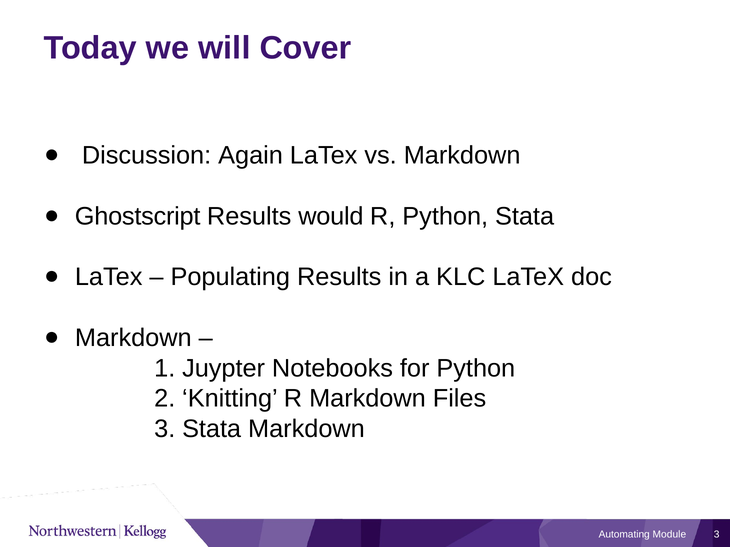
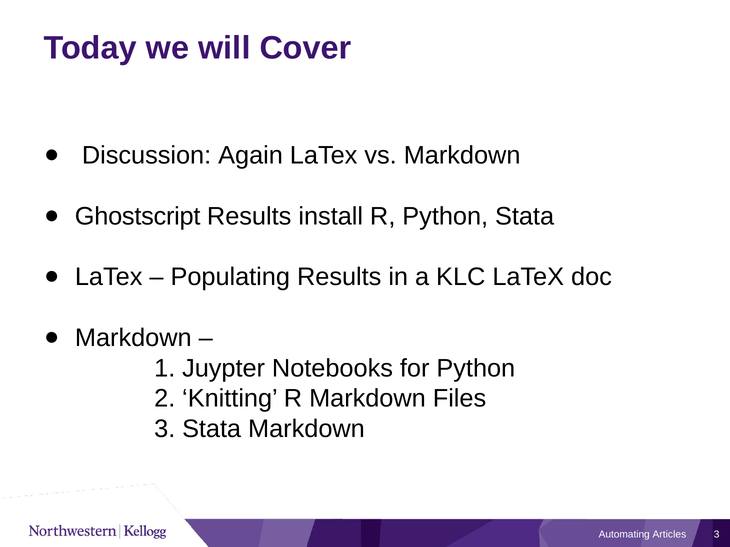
would: would -> install (331, 216)
Module: Module -> Articles (669, 535)
